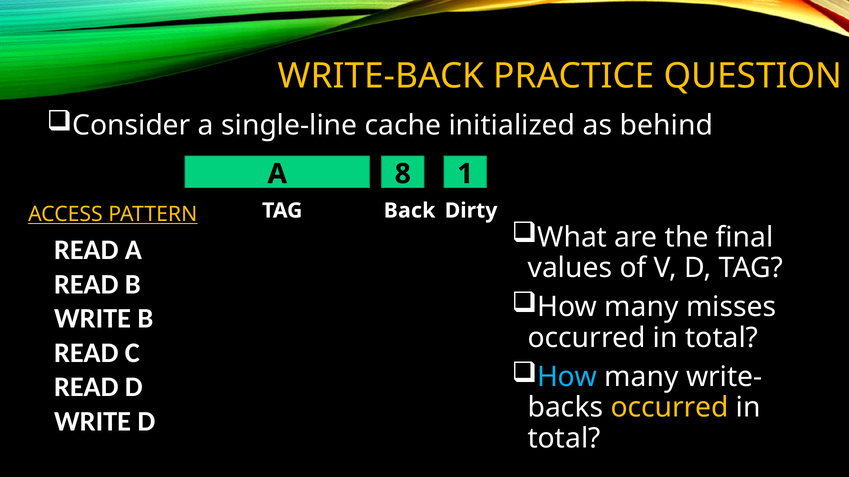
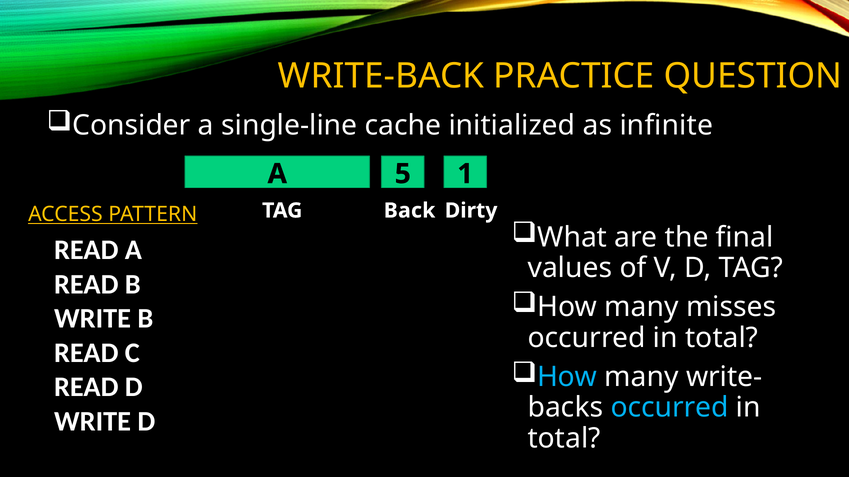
behind: behind -> infinite (666, 126)
8: 8 -> 5 (403, 174)
occurred colour: yellow -> light blue (670, 408)
